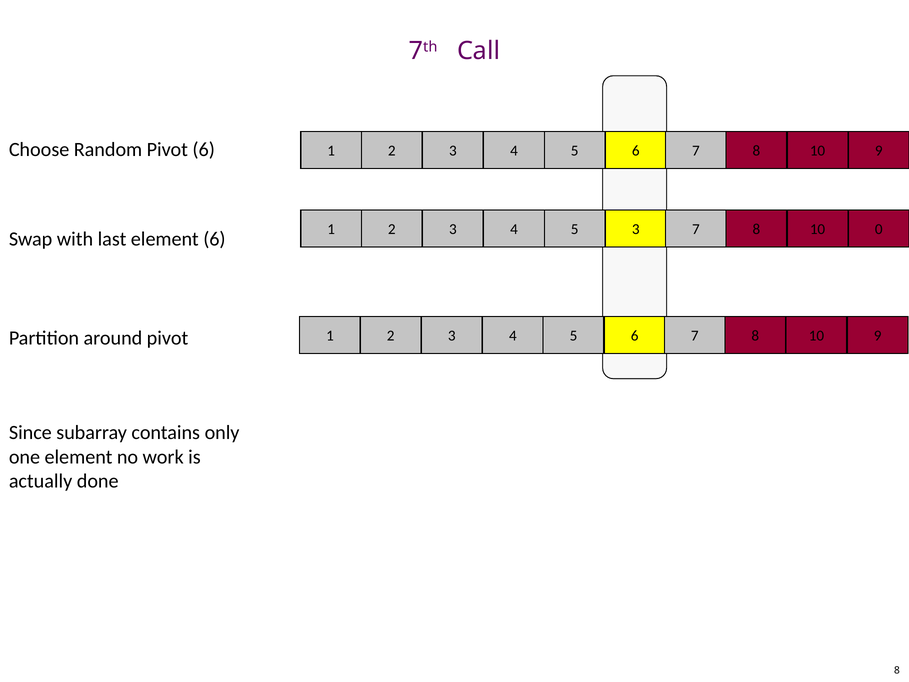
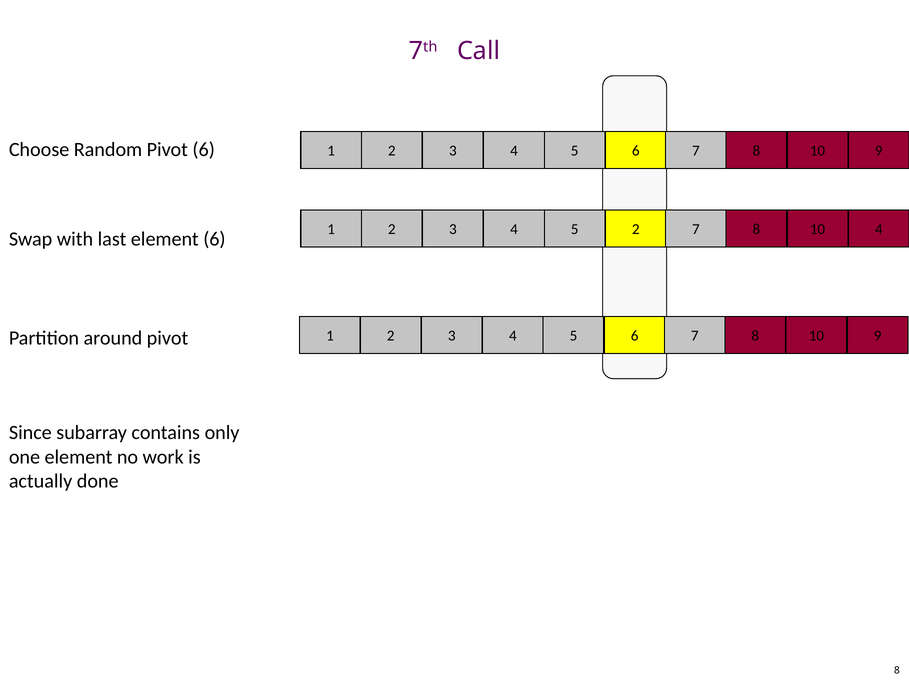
5 3: 3 -> 2 (636, 229)
10 0: 0 -> 4 (879, 229)
